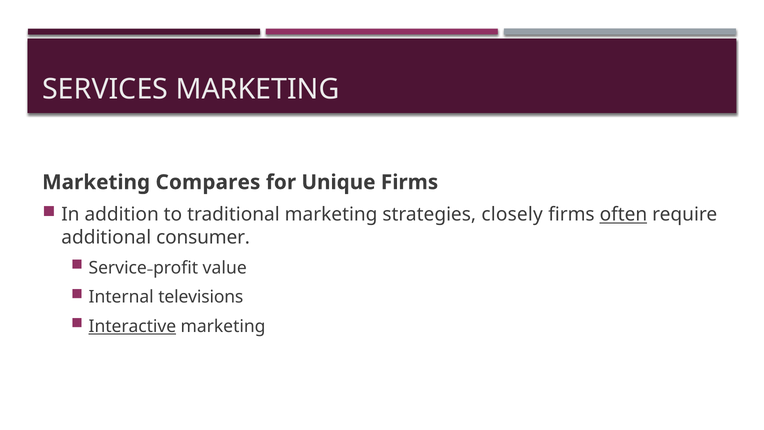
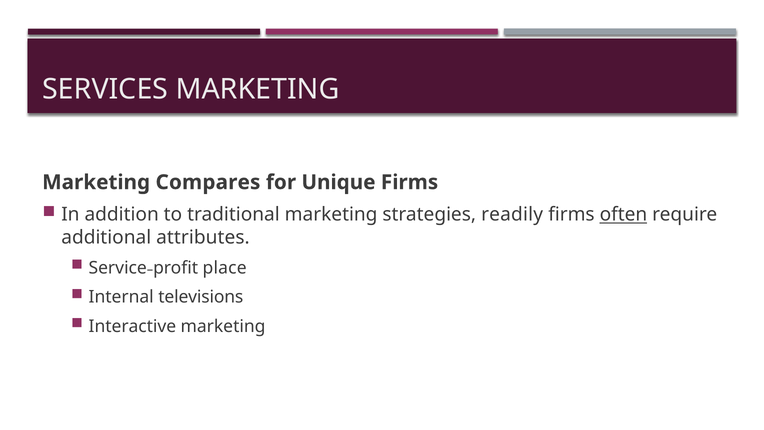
closely: closely -> readily (512, 215)
consumer: consumer -> attributes (203, 237)
value: value -> place (225, 268)
Interactive underline: present -> none (132, 326)
